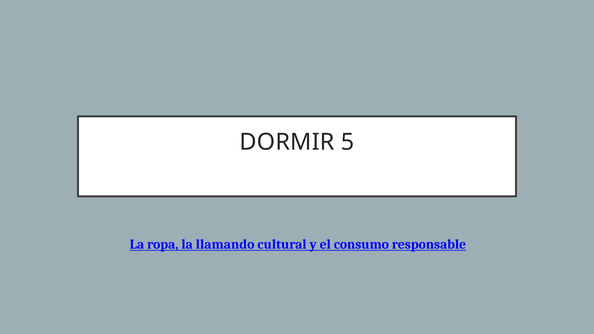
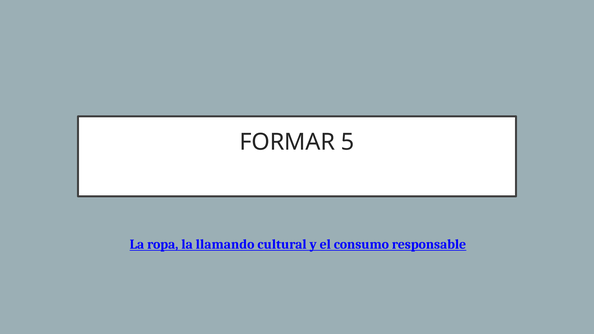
DORMIR: DORMIR -> FORMAR (287, 142)
